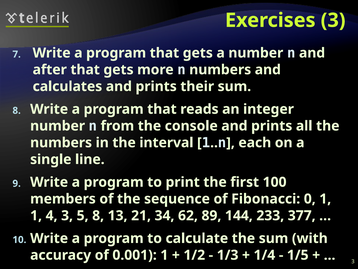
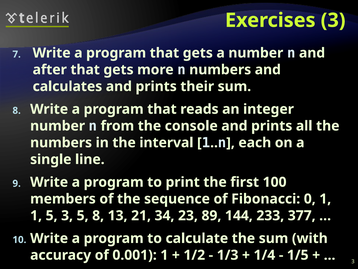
1 4: 4 -> 5 (52, 215)
62: 62 -> 23 (188, 215)
